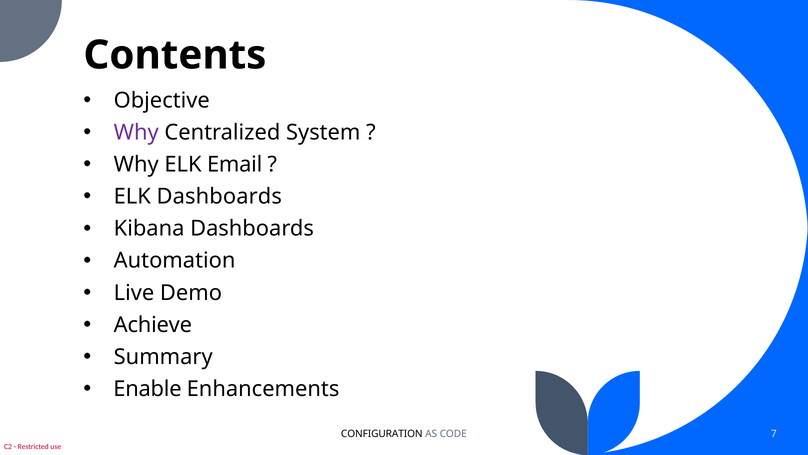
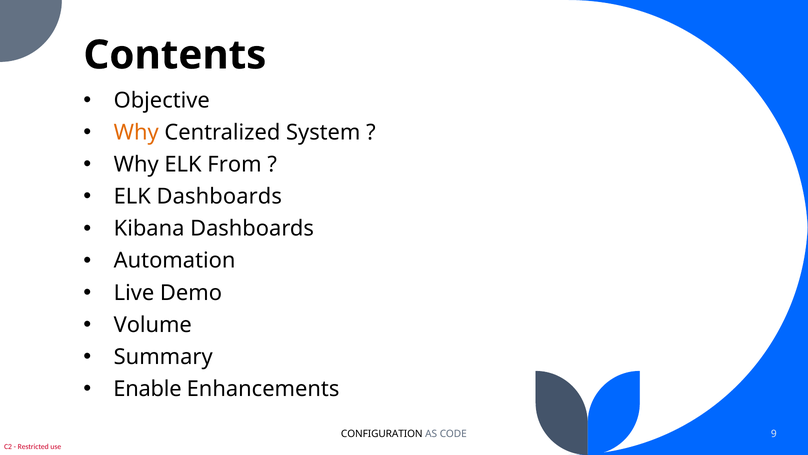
Why colour: purple -> orange (136, 132)
Email: Email -> From (235, 164)
Achieve: Achieve -> Volume (153, 325)
7: 7 -> 9 (774, 433)
